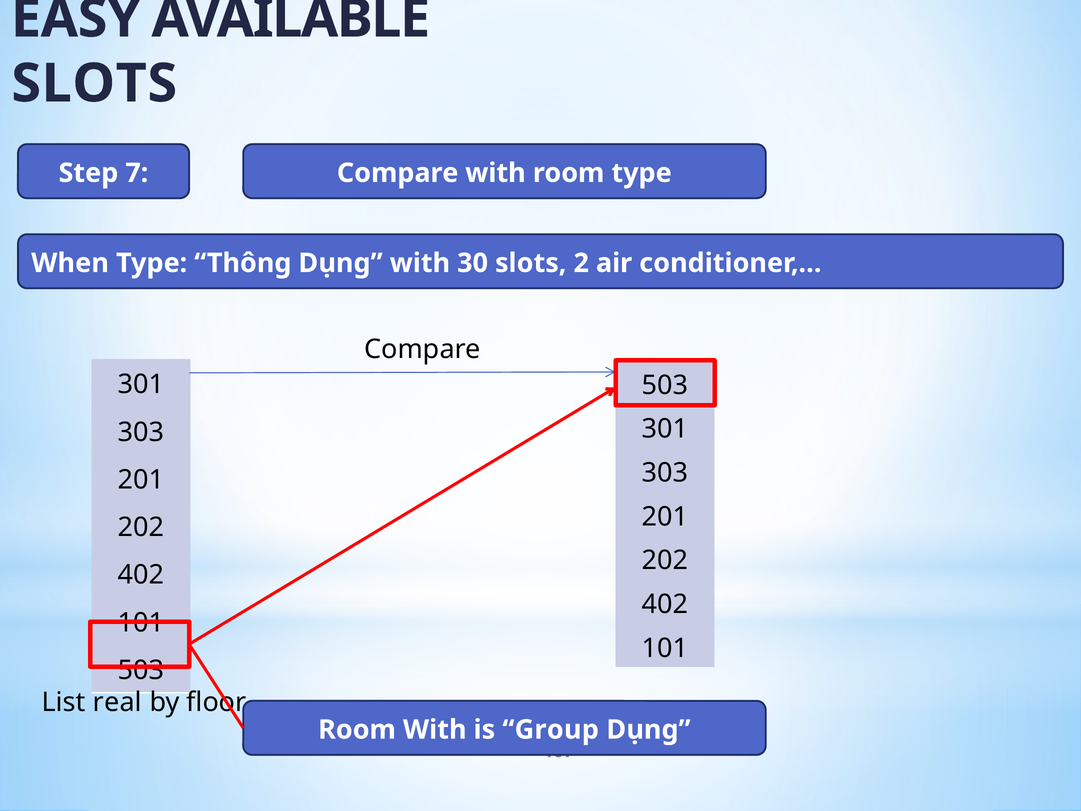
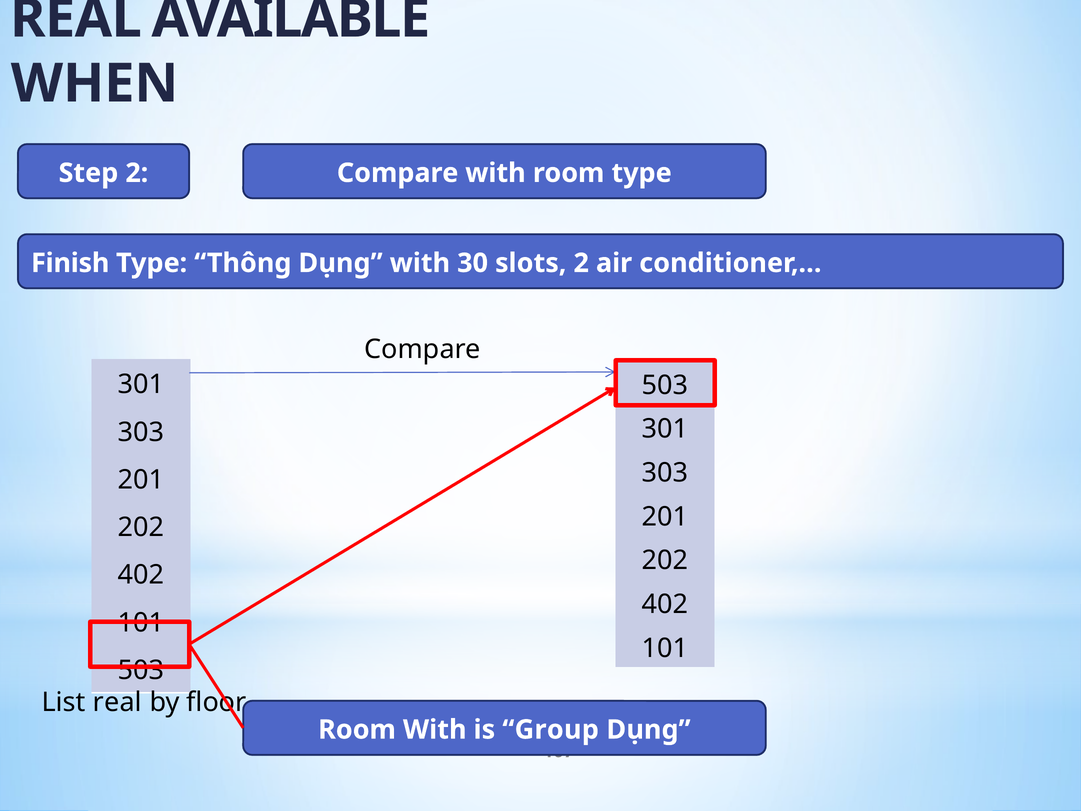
EASY: EASY -> REAL (76, 19)
SLOTS: SLOTS -> WHEN (95, 84)
Step 7: 7 -> 2 (137, 173)
When: When -> Finish (70, 263)
